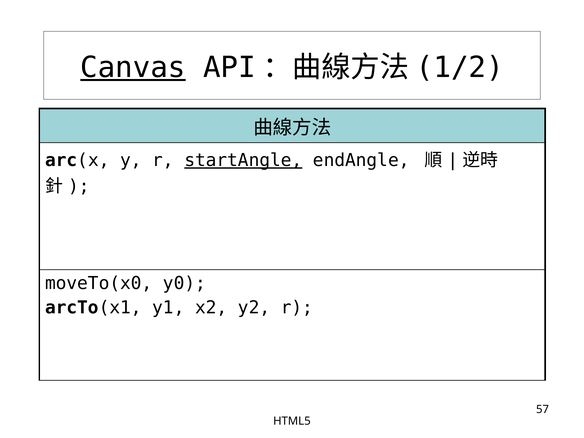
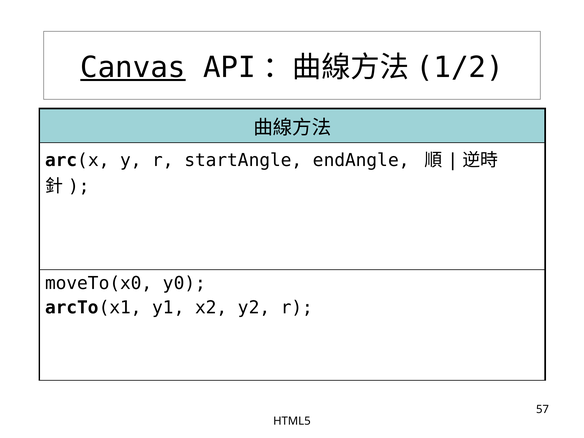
startAngle underline: present -> none (243, 160)
